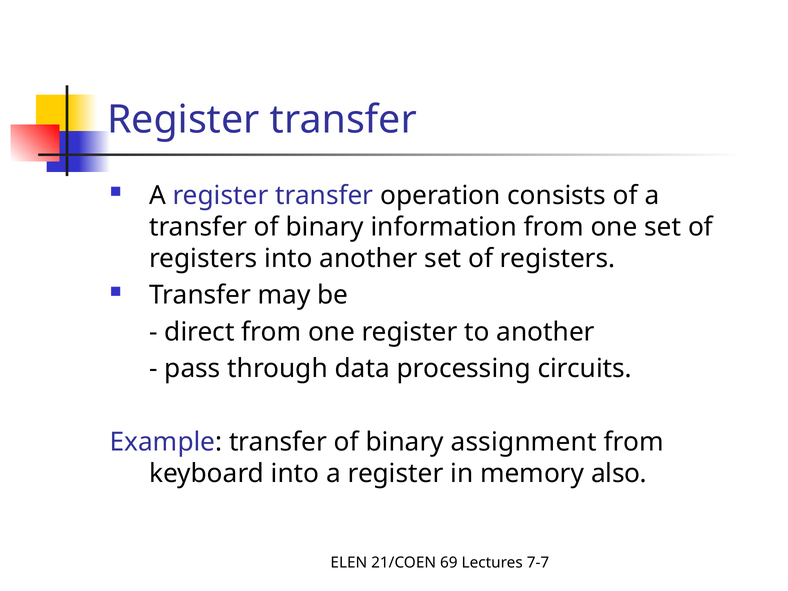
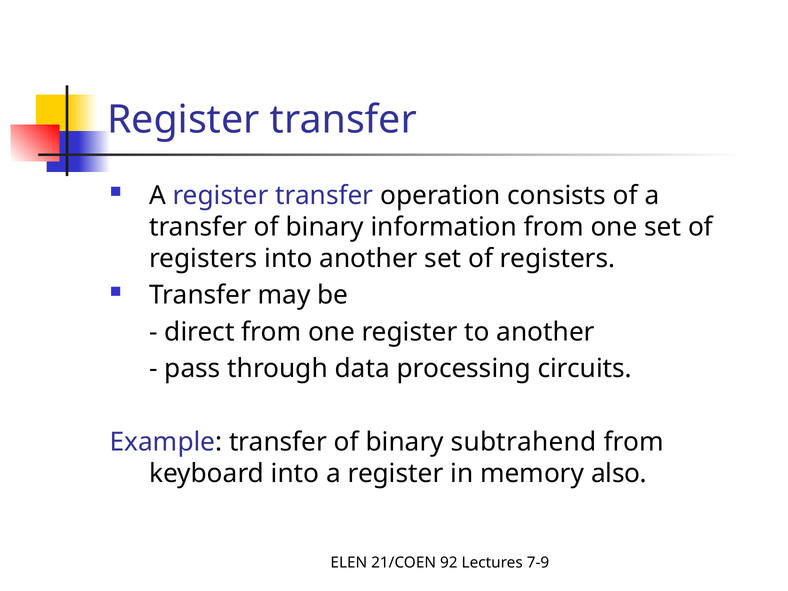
assignment: assignment -> subtrahend (524, 442)
69: 69 -> 92 (449, 563)
7-7: 7-7 -> 7-9 (538, 563)
